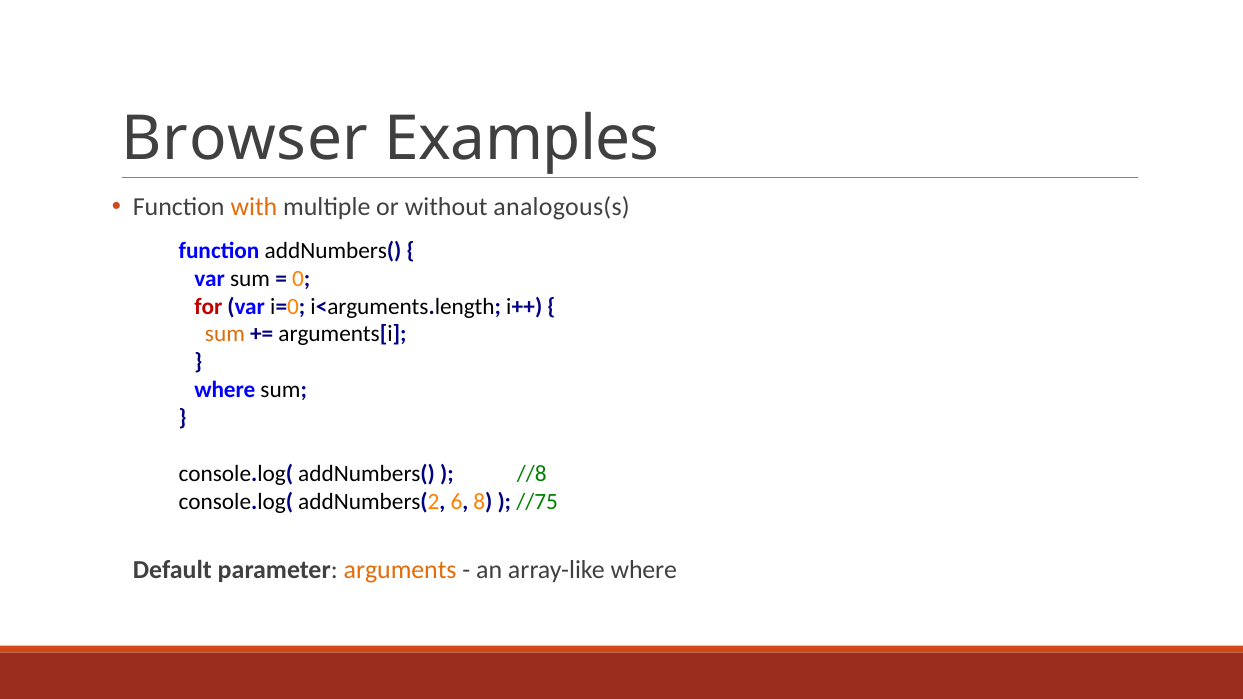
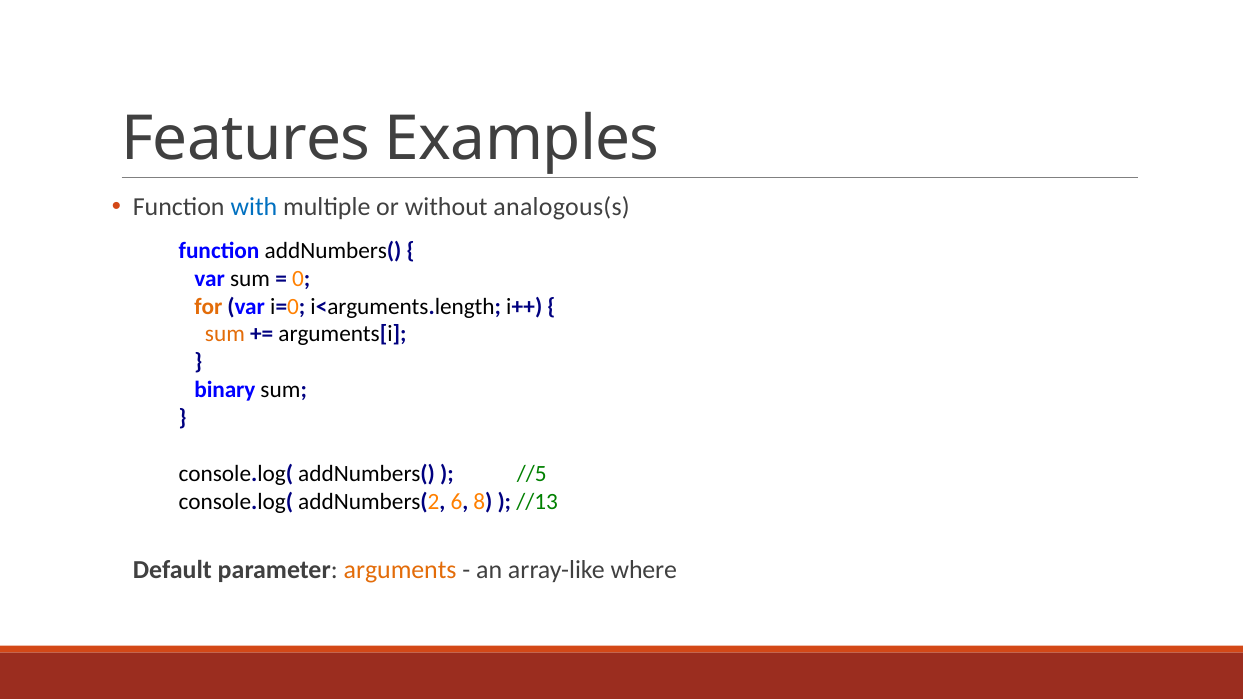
Browser: Browser -> Features (246, 139)
with colour: orange -> blue (254, 207)
for colour: red -> orange (208, 306)
where: where -> binary (225, 390)
//8: //8 -> //5 (532, 474)
//75: //75 -> //13 (537, 502)
